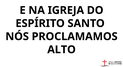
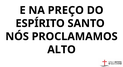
IGREJA: IGREJA -> PREÇO (66, 10)
